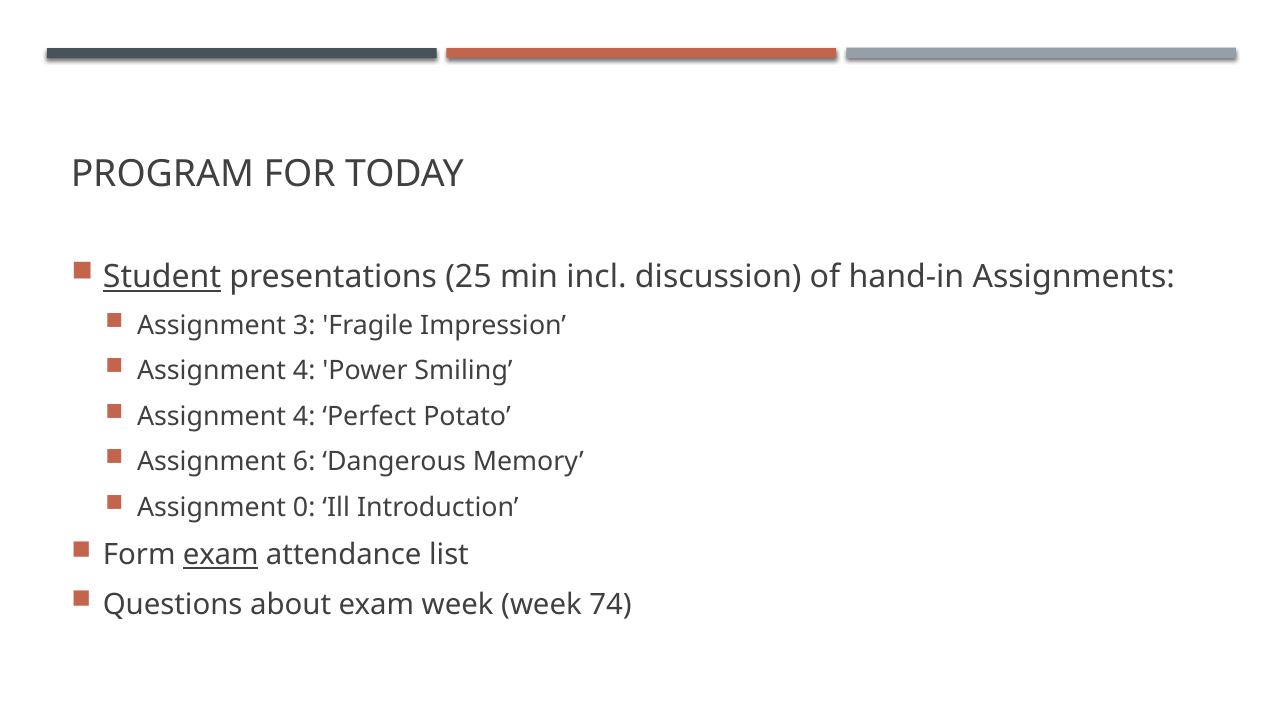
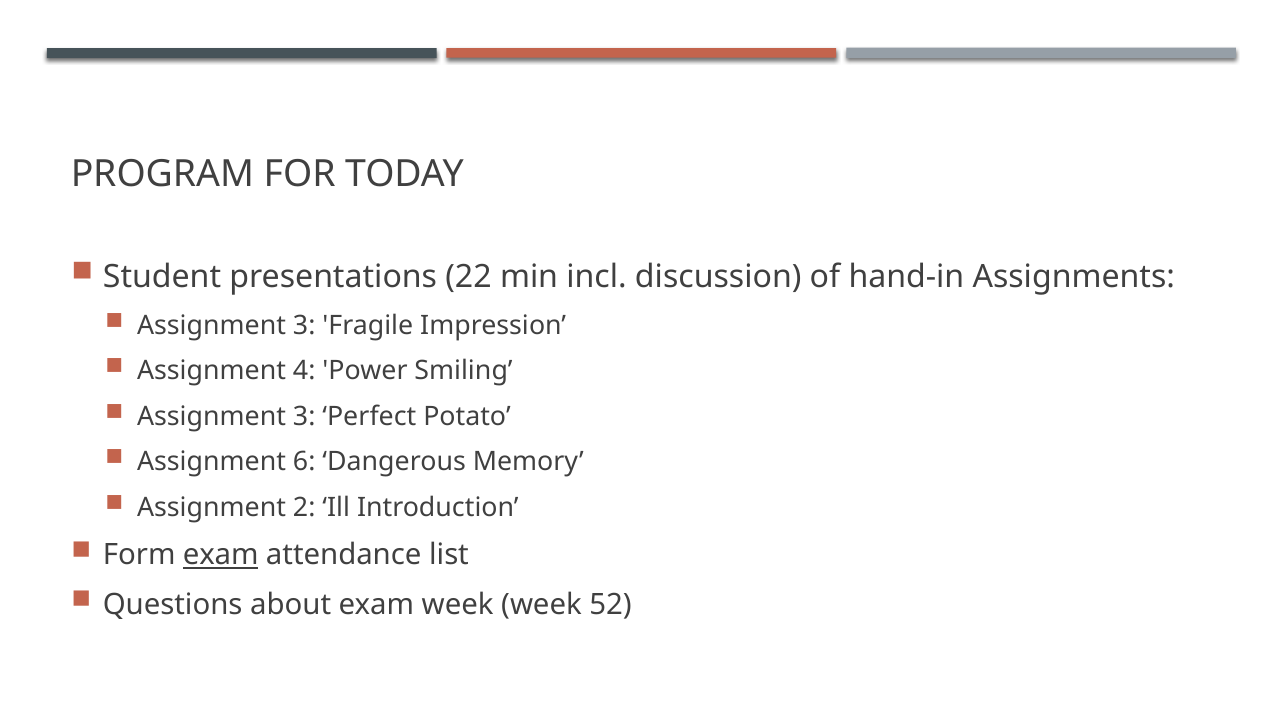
Student underline: present -> none (162, 277)
25: 25 -> 22 (469, 277)
4: 4 -> 3 (304, 416)
0: 0 -> 2 (304, 507)
74: 74 -> 52 (611, 604)
